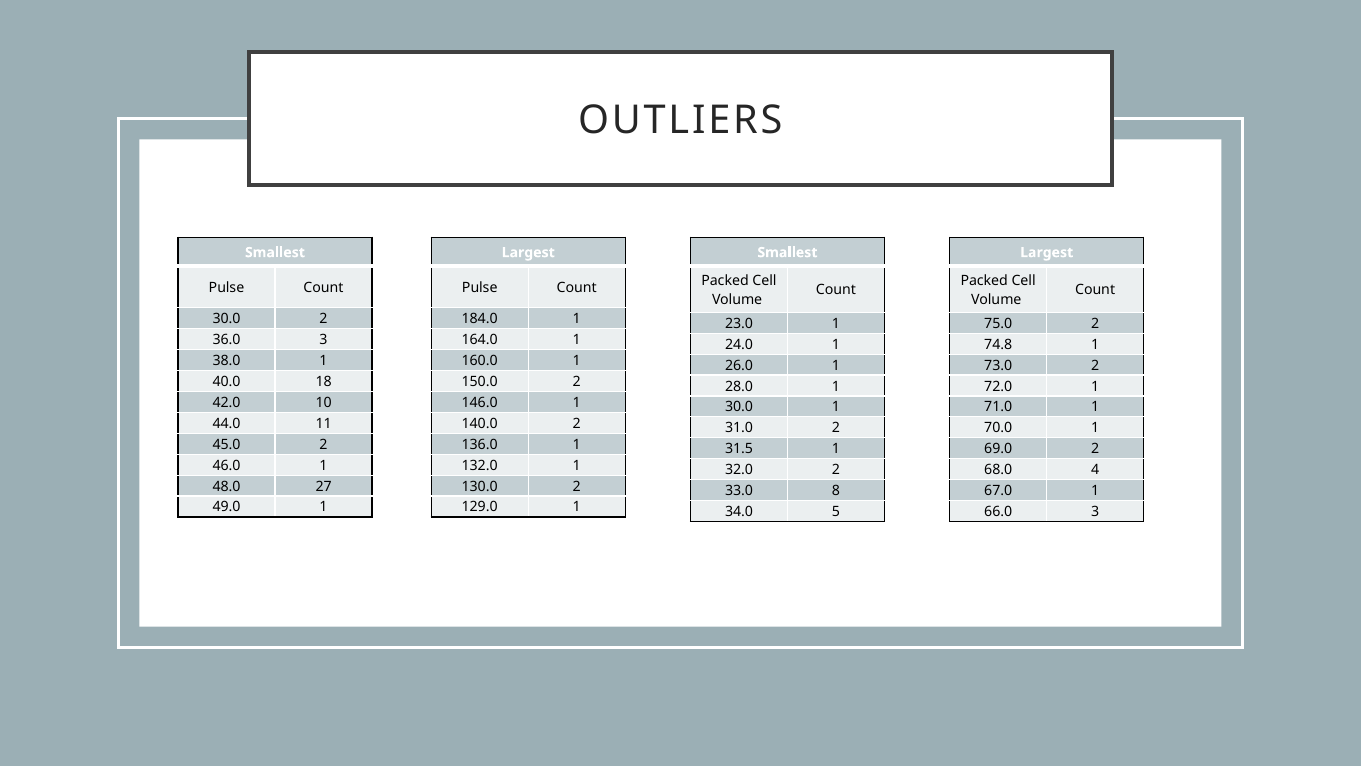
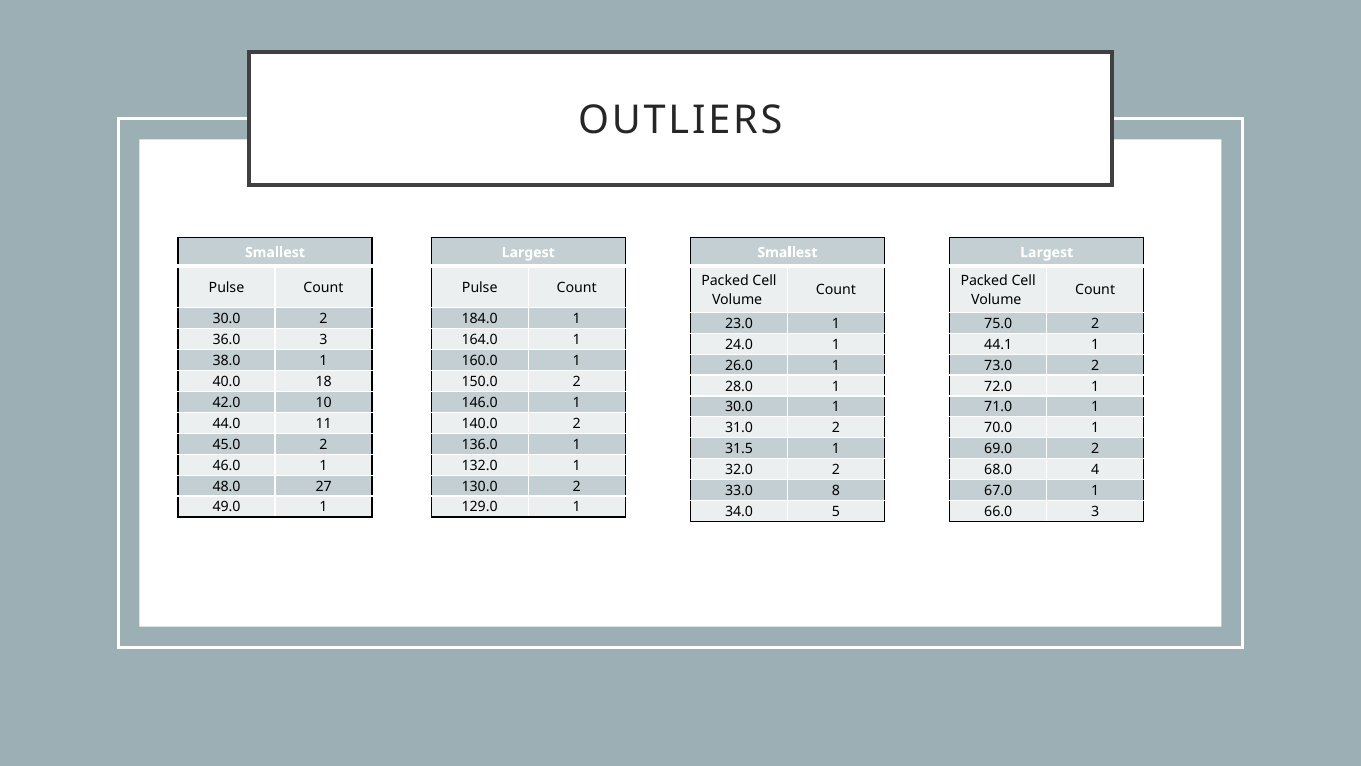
74.8: 74.8 -> 44.1 (998, 344)
